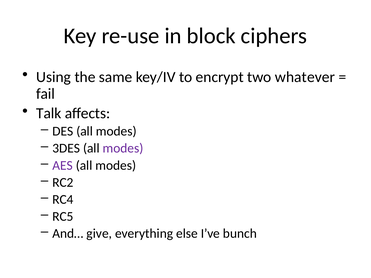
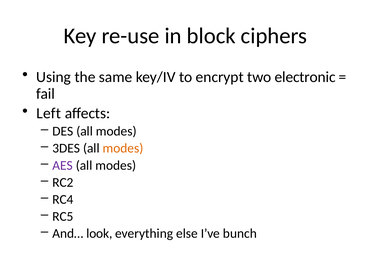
whatever: whatever -> electronic (305, 77)
Talk: Talk -> Left (49, 113)
modes colour: purple -> orange (123, 148)
give: give -> look (99, 234)
